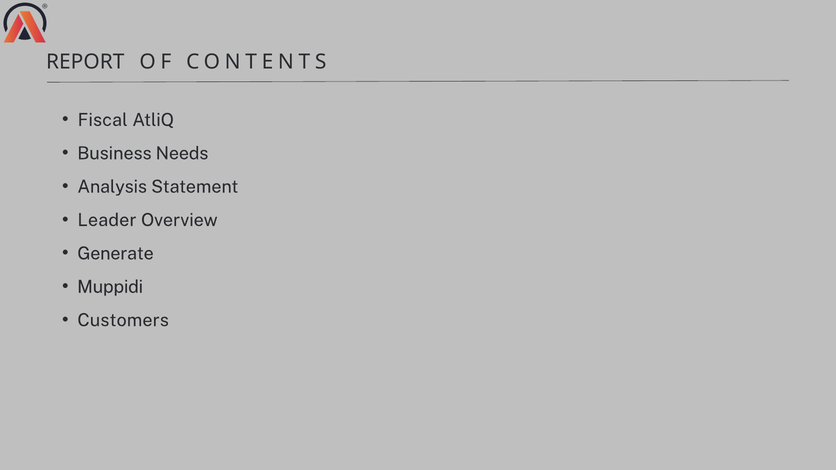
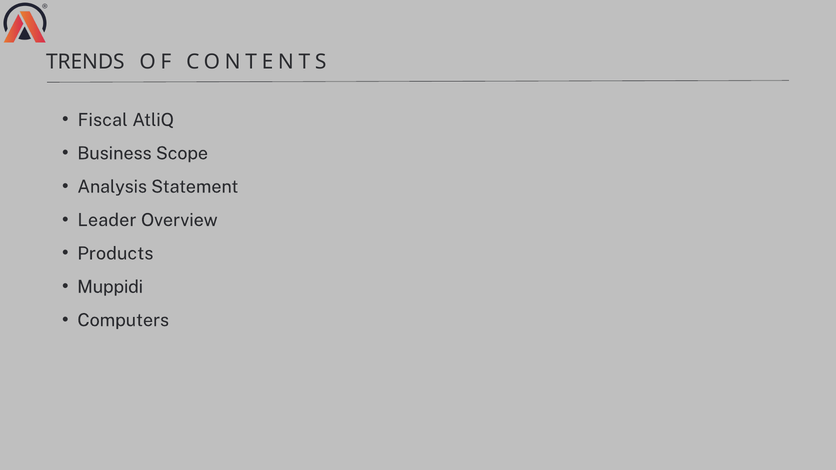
REPORT: REPORT -> TRENDS (85, 62)
Needs: Needs -> Scope (182, 153)
Generate: Generate -> Products (115, 254)
Customers: Customers -> Computers (123, 320)
